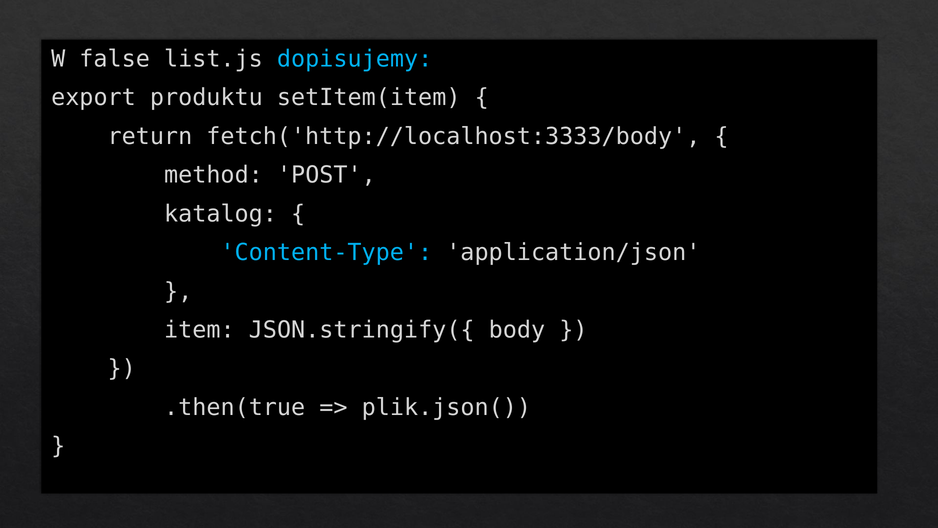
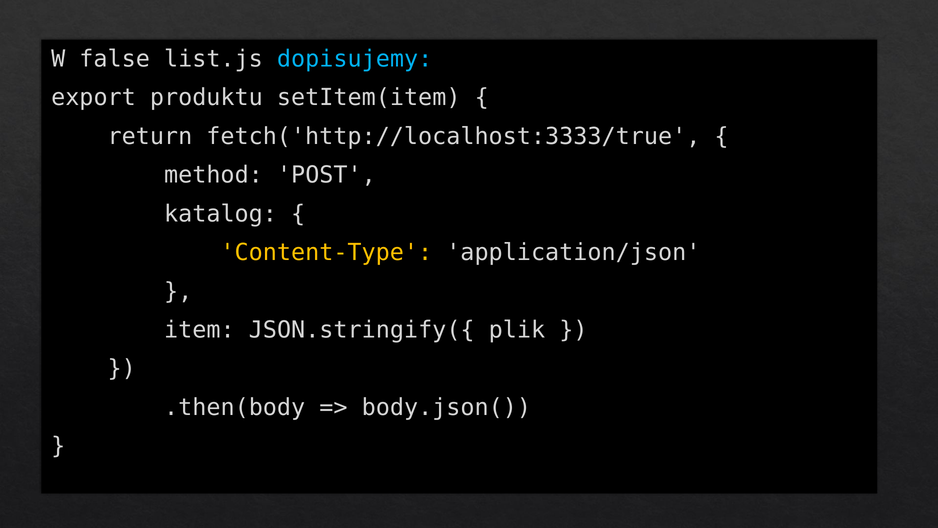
fetch('http://localhost:3333/body: fetch('http://localhost:3333/body -> fetch('http://localhost:3333/true (453, 136)
Content-Type colour: light blue -> yellow (326, 252)
body: body -> plik (517, 330)
.then(true: .then(true -> .then(body (235, 407)
plik.json(: plik.json( -> body.json( (446, 407)
